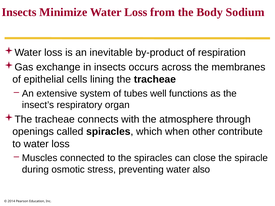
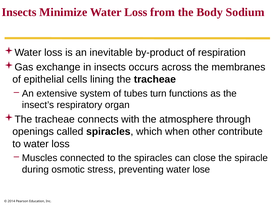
well: well -> turn (158, 94)
also: also -> lose (201, 170)
